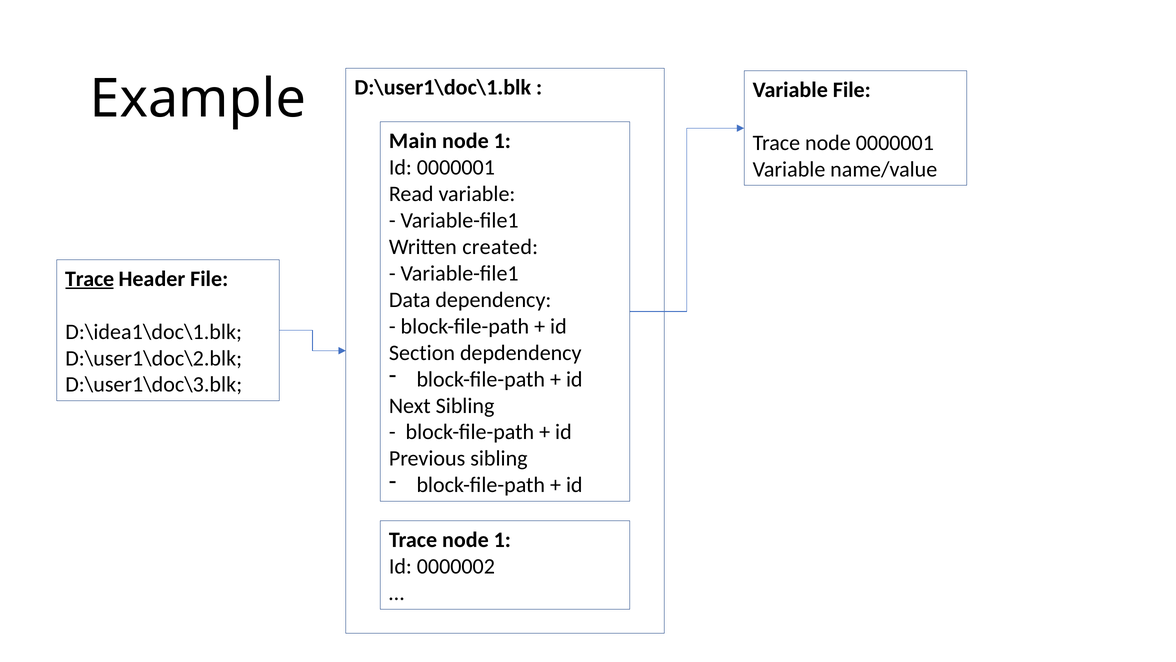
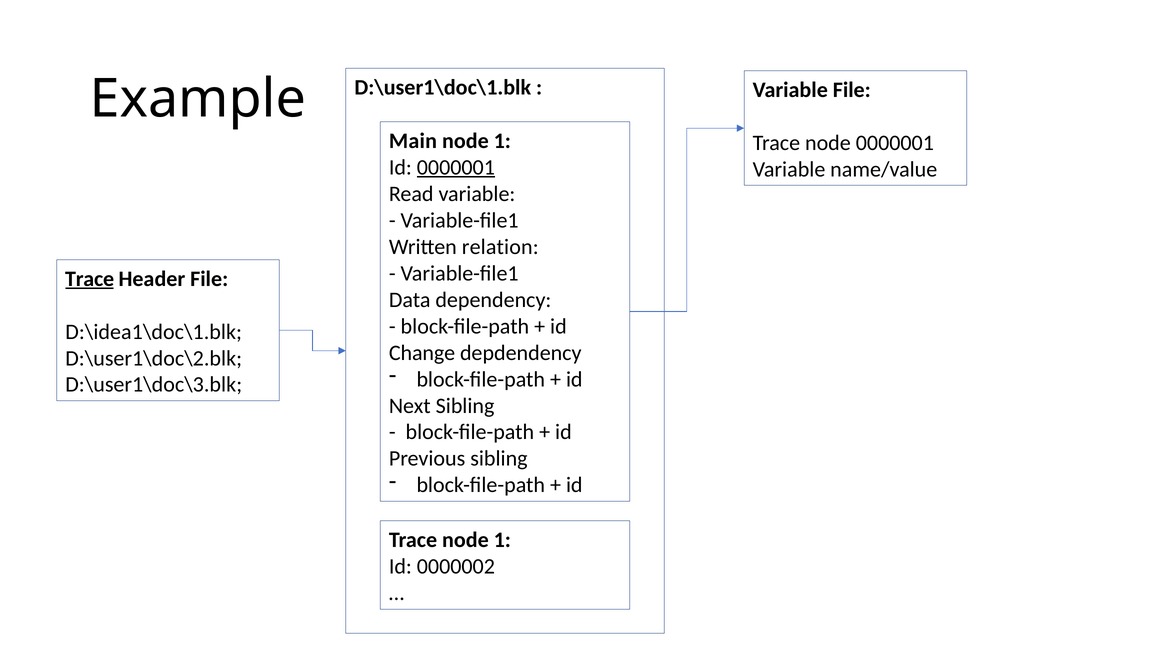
0000001 underline: none -> present (456, 167)
created: created -> relation (500, 247)
Section: Section -> Change (422, 353)
